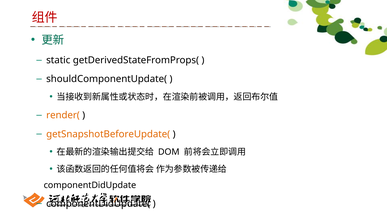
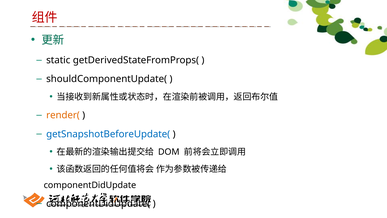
getSnapshotBeforeUpdate( colour: orange -> blue (108, 134)
